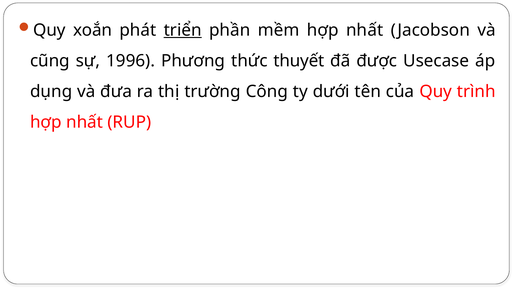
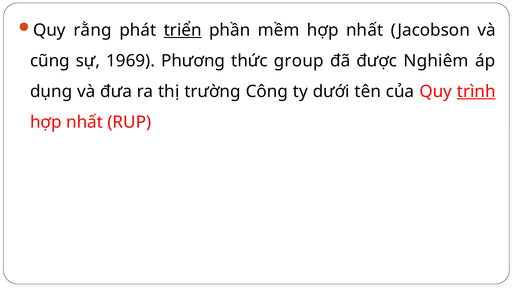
xoắn: xoắn -> rằng (92, 30)
1996: 1996 -> 1969 (131, 61)
thuyết: thuyết -> group (299, 61)
Usecase: Usecase -> Nghiêm (436, 61)
trình underline: none -> present (476, 92)
